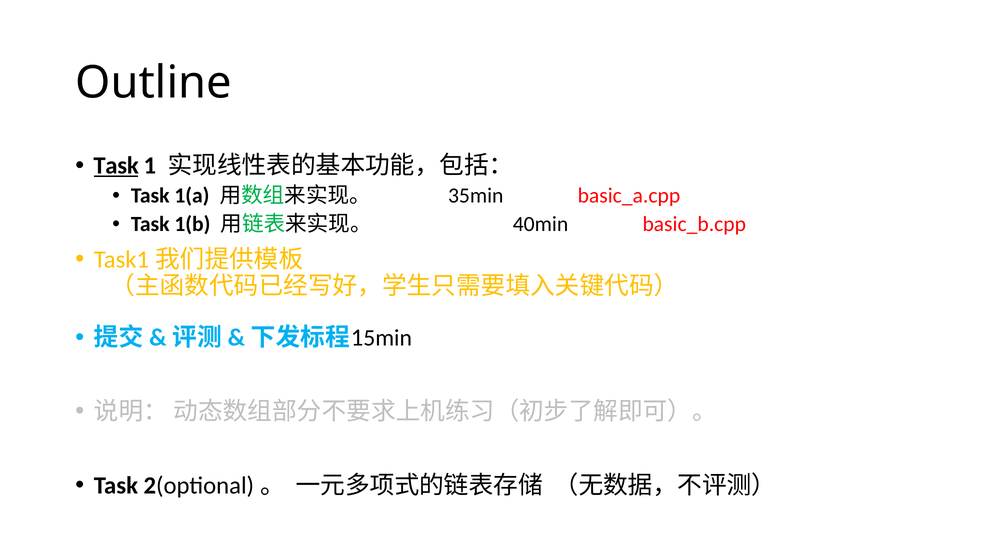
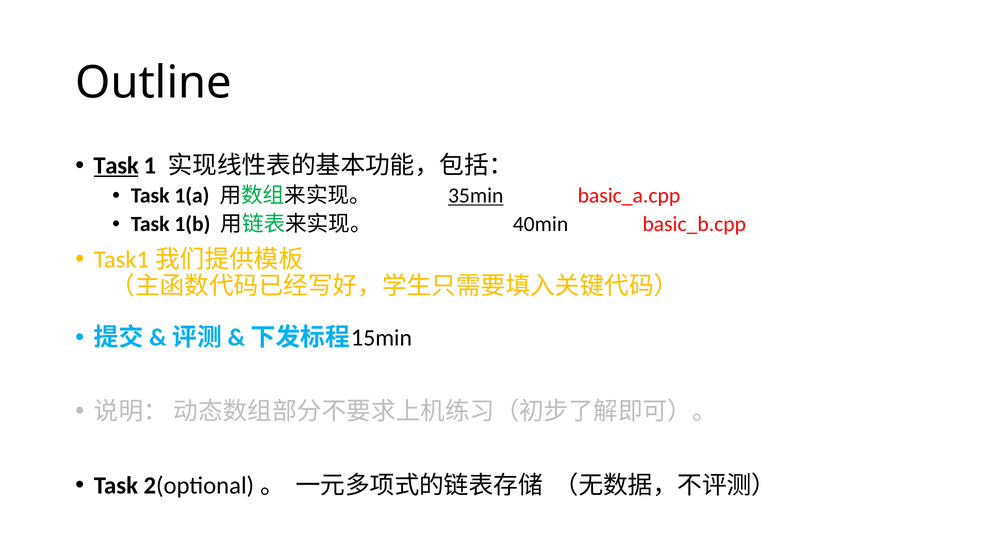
35min underline: none -> present (476, 196)
